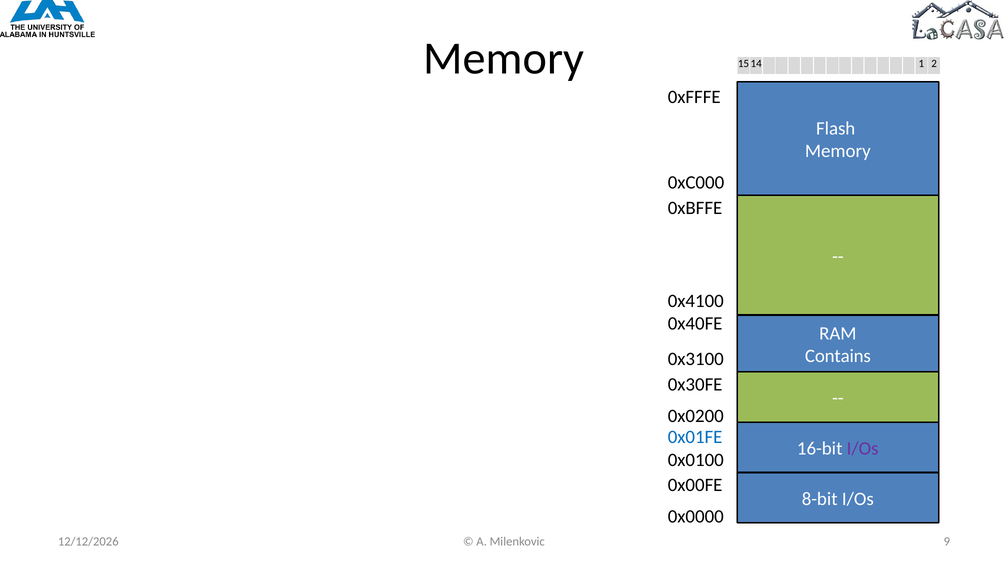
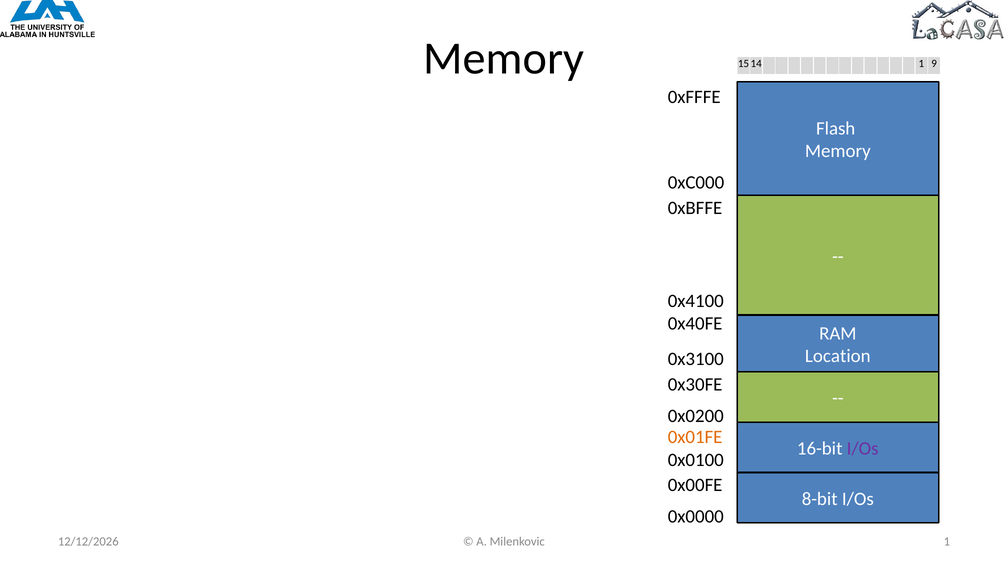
2: 2 -> 9 (934, 64)
Contains: Contains -> Location (838, 356)
0x01FE colour: blue -> orange (695, 437)
Milenkovic 9: 9 -> 1 (947, 541)
